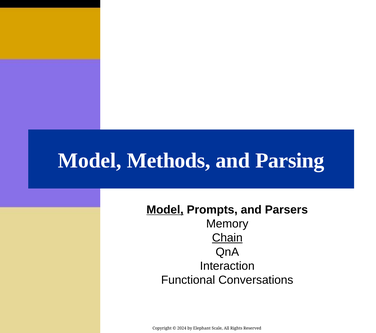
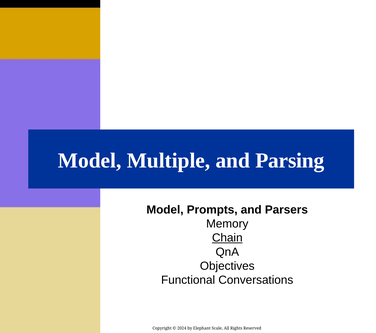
Methods: Methods -> Multiple (169, 160)
Model underline: present -> none (165, 210)
Interaction: Interaction -> Objectives (227, 266)
